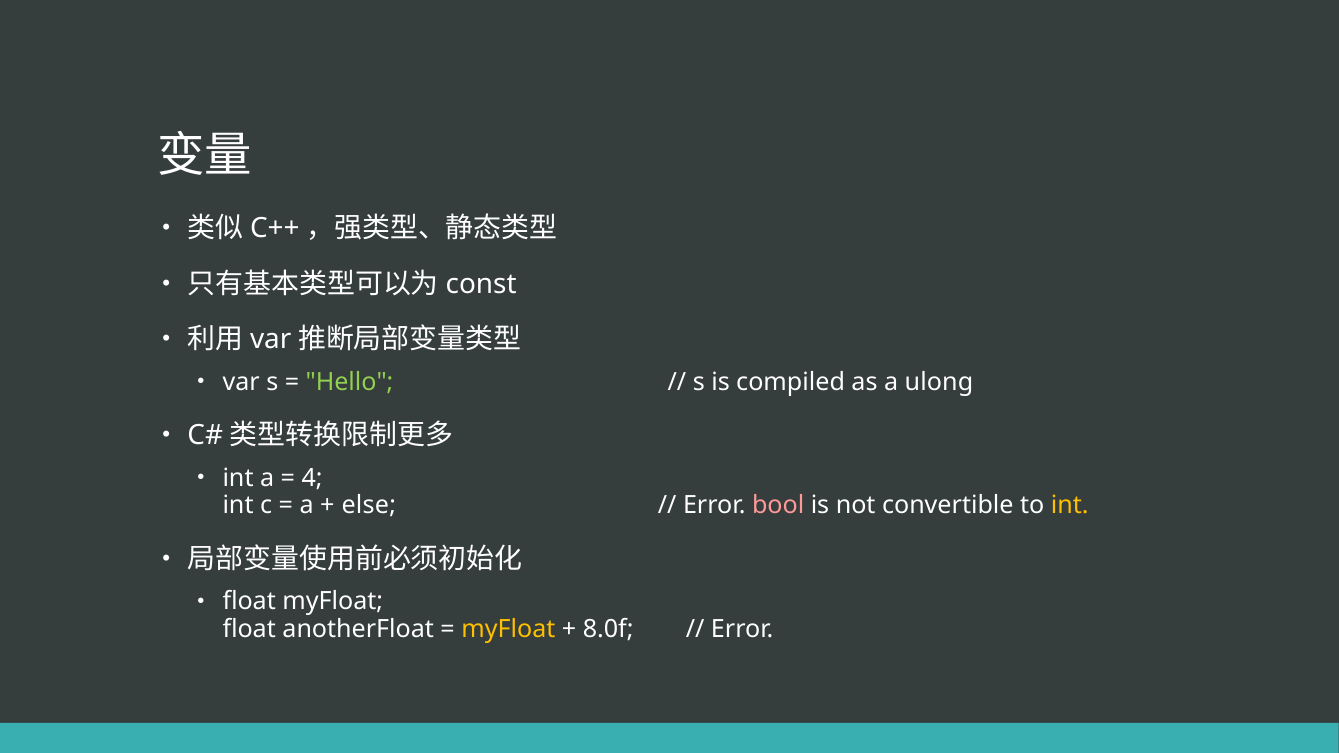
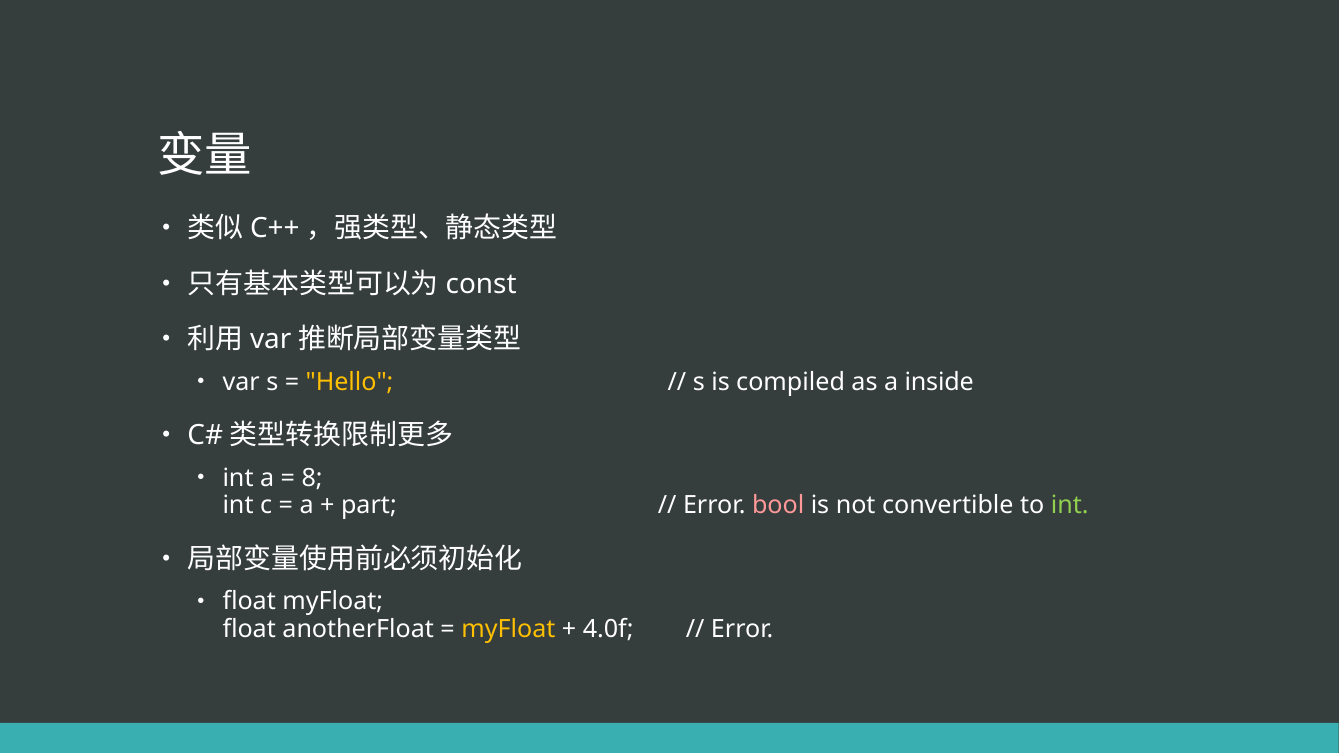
Hello colour: light green -> yellow (350, 382)
ulong: ulong -> inside (939, 382)
4: 4 -> 8 (312, 478)
else: else -> part (369, 505)
int colour: yellow -> light green (1070, 505)
8.0f: 8.0f -> 4.0f (608, 629)
